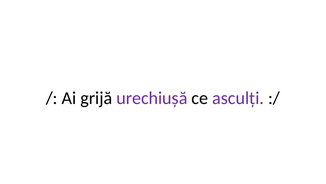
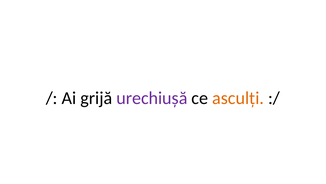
asculți colour: purple -> orange (238, 98)
